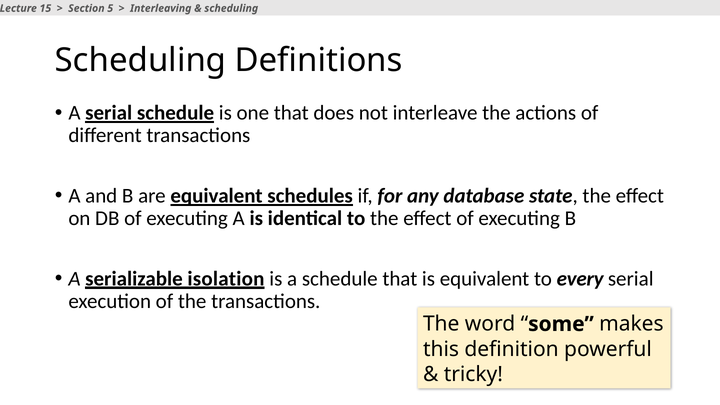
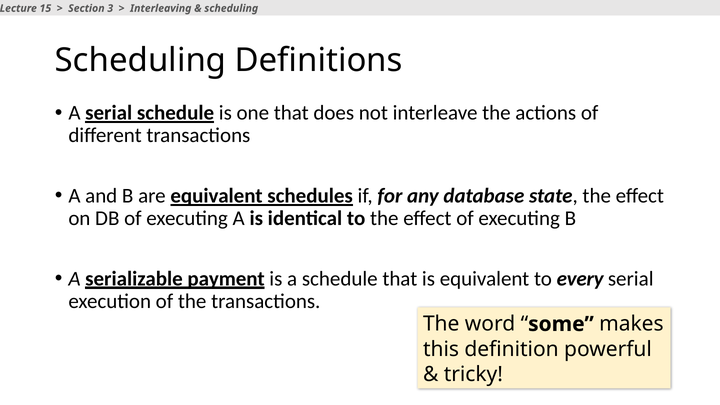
5: 5 -> 3 (110, 8)
isolation: isolation -> payment (226, 279)
